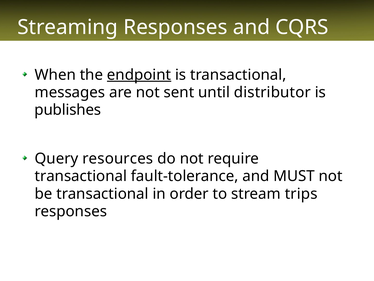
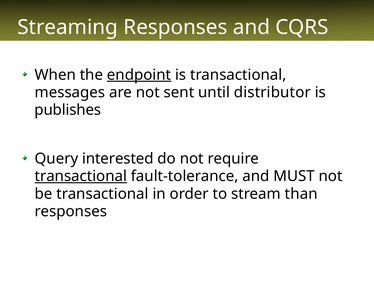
resources: resources -> interested (118, 158)
transactional underline: none -> present (81, 176)
trips: trips -> than (301, 193)
